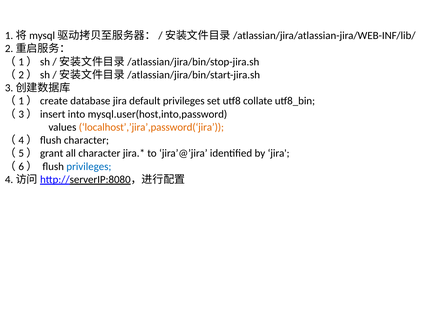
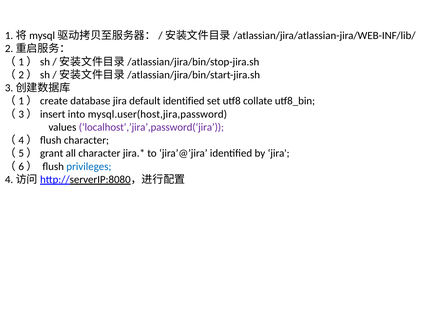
default privileges: privileges -> identified (184, 101)
mysql.user(host,into,password: mysql.user(host,into,password -> mysql.user(host,jira,password (157, 114)
localhost’,’jira’,password(‘jira colour: orange -> purple (151, 127)
